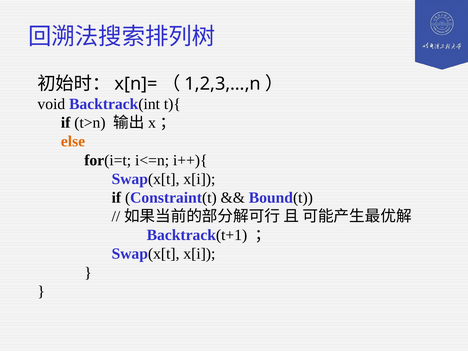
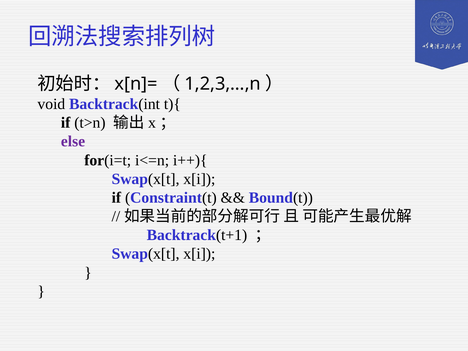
else colour: orange -> purple (73, 141)
